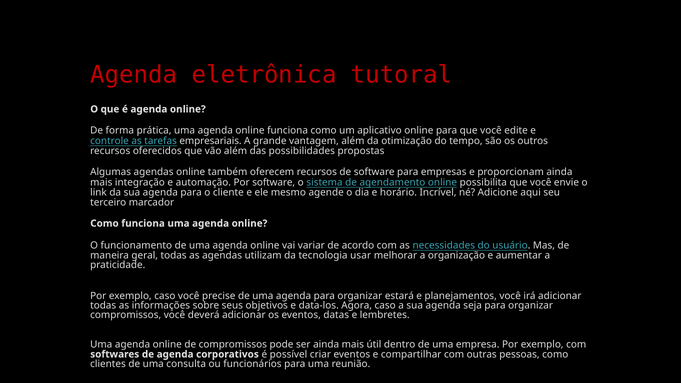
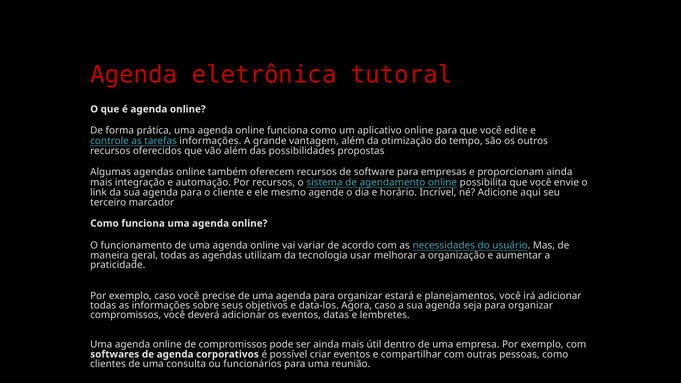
tarefas empresariais: empresariais -> informações (210, 141)
Por software: software -> recursos (274, 183)
